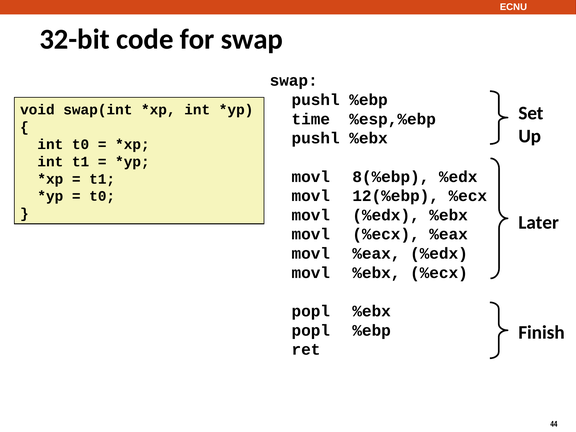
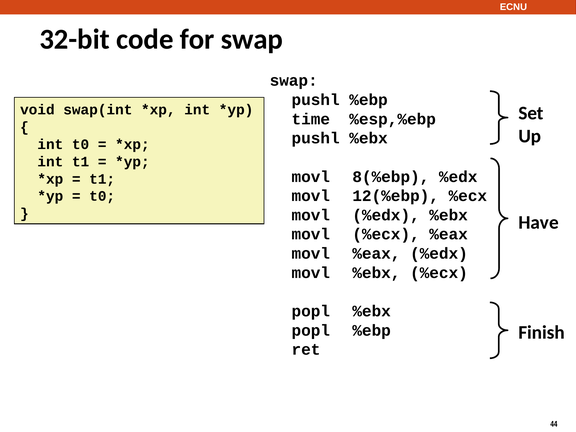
Later: Later -> Have (539, 222)
